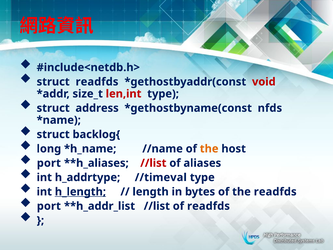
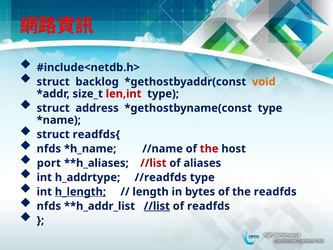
struct readfds: readfds -> backlog (97, 82)
void colour: red -> orange (264, 82)
nfds: nfds -> type (270, 108)
backlog{: backlog{ -> readfds{ (96, 134)
long: long -> nfds (49, 149)
the colour: orange -> red (209, 149)
//timeval: //timeval -> //readfds (161, 177)
port: port -> nfds (49, 206)
//list underline: none -> present (157, 206)
